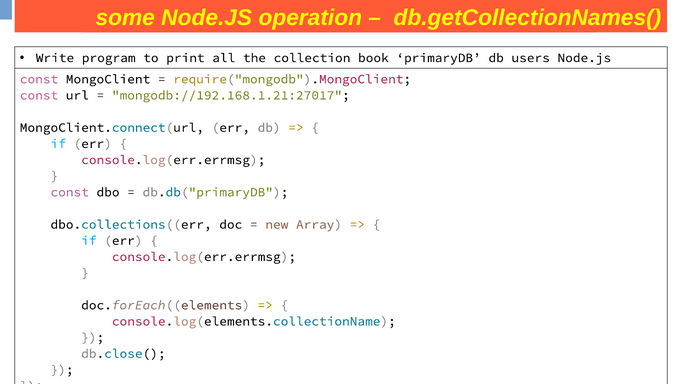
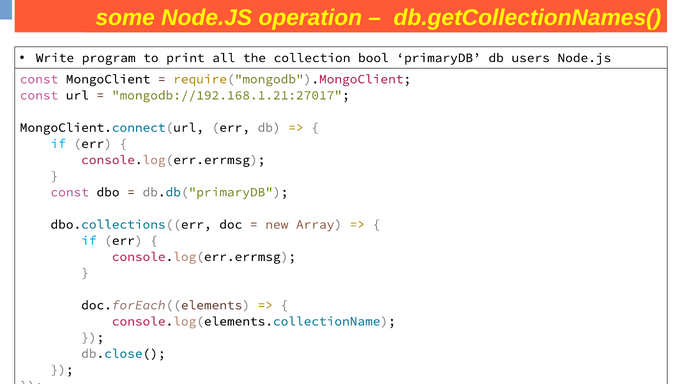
book: book -> bool (373, 58)
